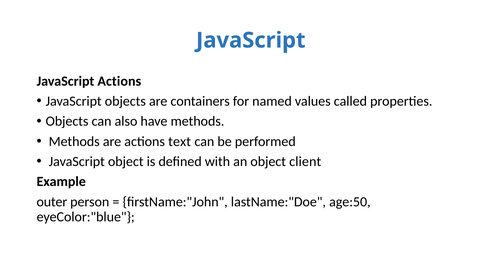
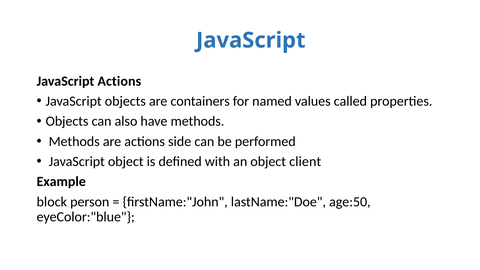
text: text -> side (180, 141)
outer: outer -> block (52, 202)
